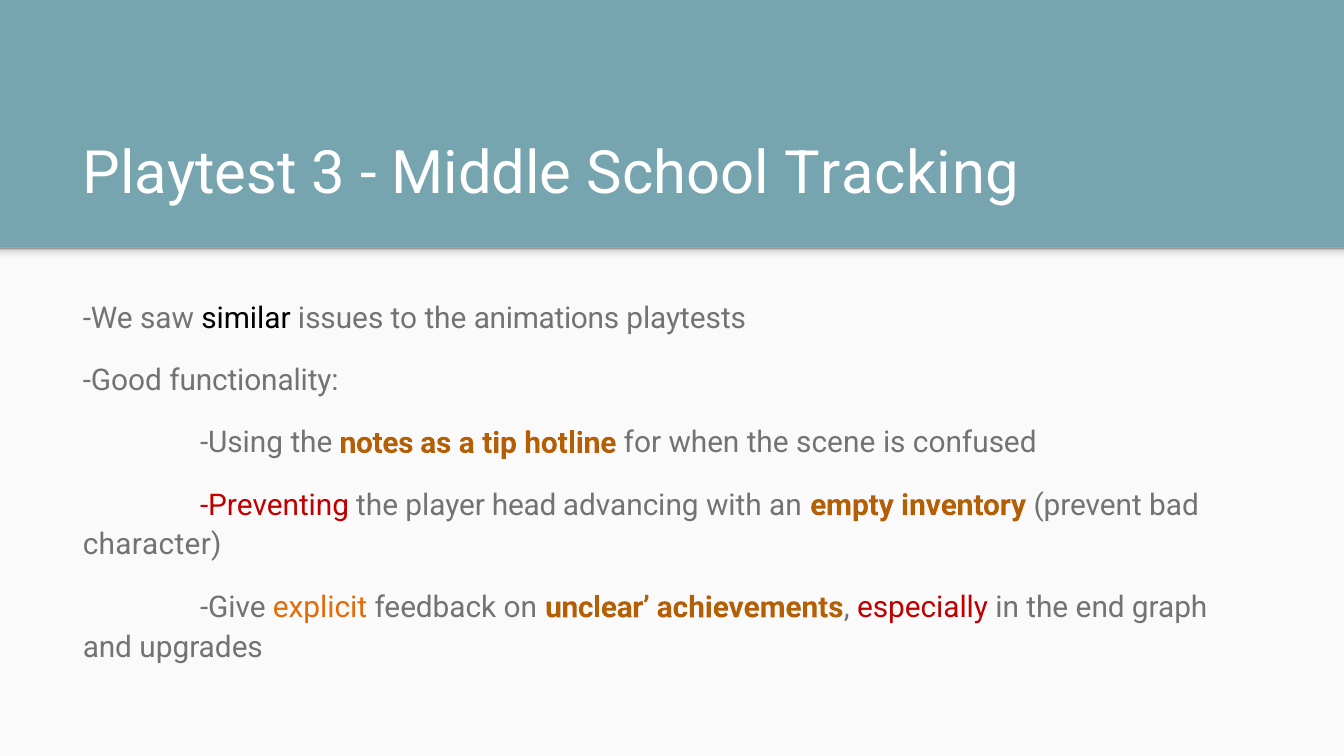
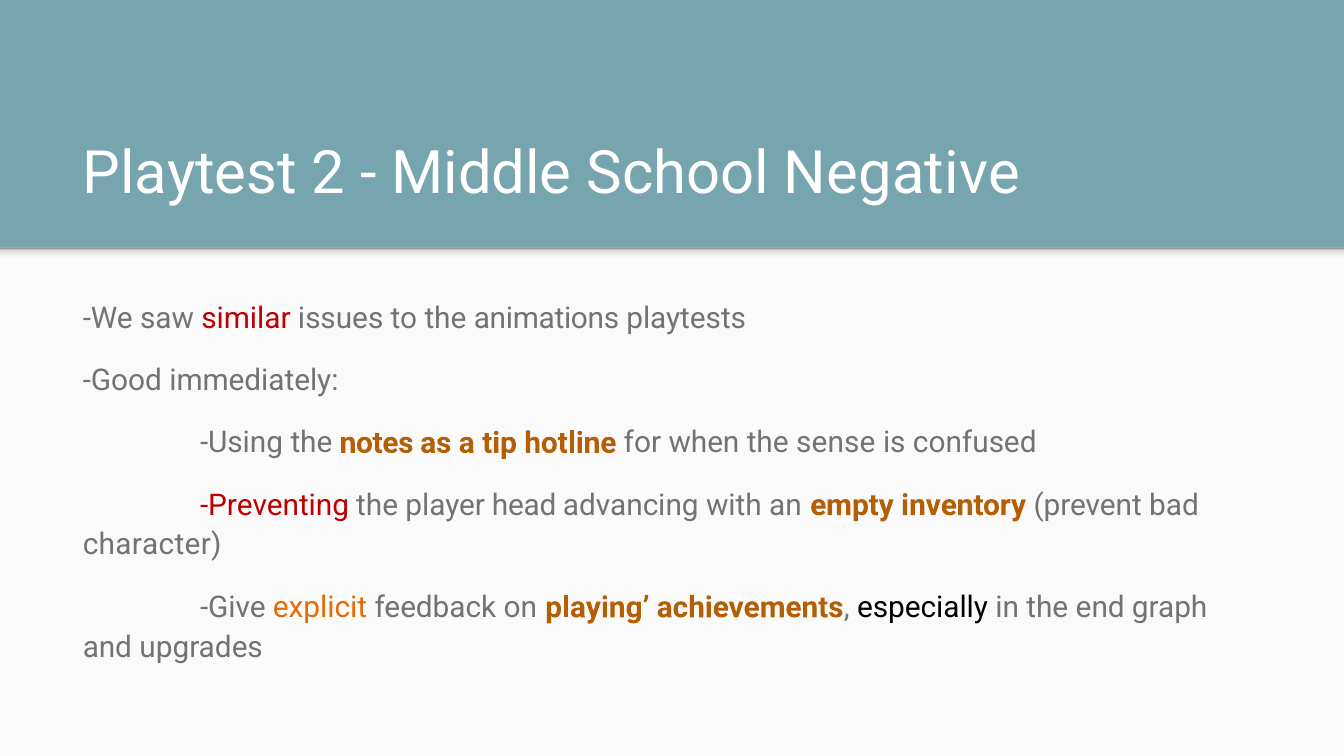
3: 3 -> 2 (329, 174)
Tracking: Tracking -> Negative (902, 174)
similar colour: black -> red (246, 318)
functionality: functionality -> immediately (254, 381)
scene: scene -> sense (836, 443)
unclear: unclear -> playing (597, 607)
especially colour: red -> black (923, 607)
